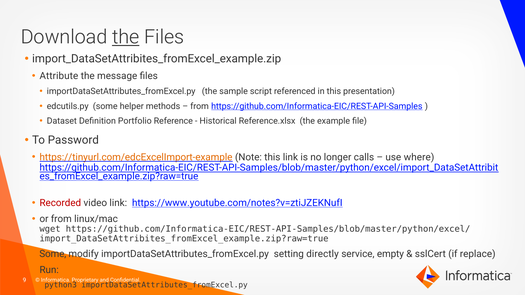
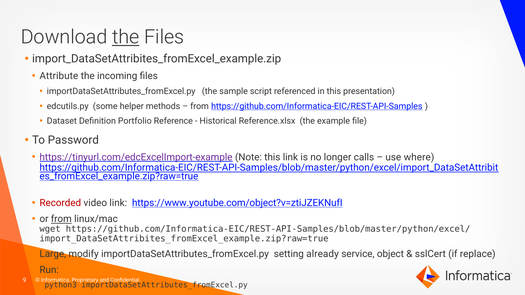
message: message -> incoming (117, 76)
https://tinyurl.com/edcExcelImport-example colour: orange -> purple (136, 157)
https://www.youtube.com/notes?v=ztiJZEKNufI: https://www.youtube.com/notes?v=ztiJZEKNufI -> https://www.youtube.com/object?v=ztiJZEKNufI (237, 203)
from underline: none -> present (61, 219)
Some: Some -> Large (53, 254)
directly: directly -> already (323, 254)
empty: empty -> object (390, 254)
